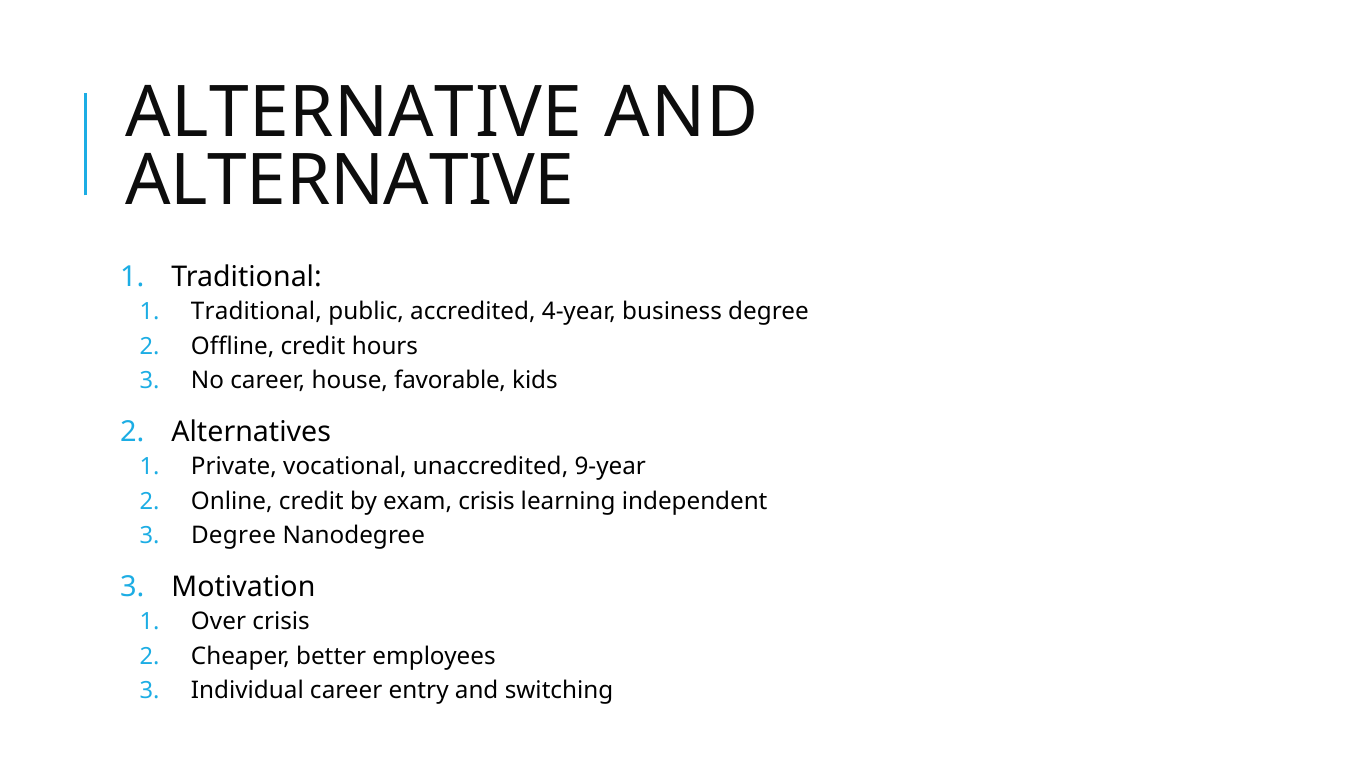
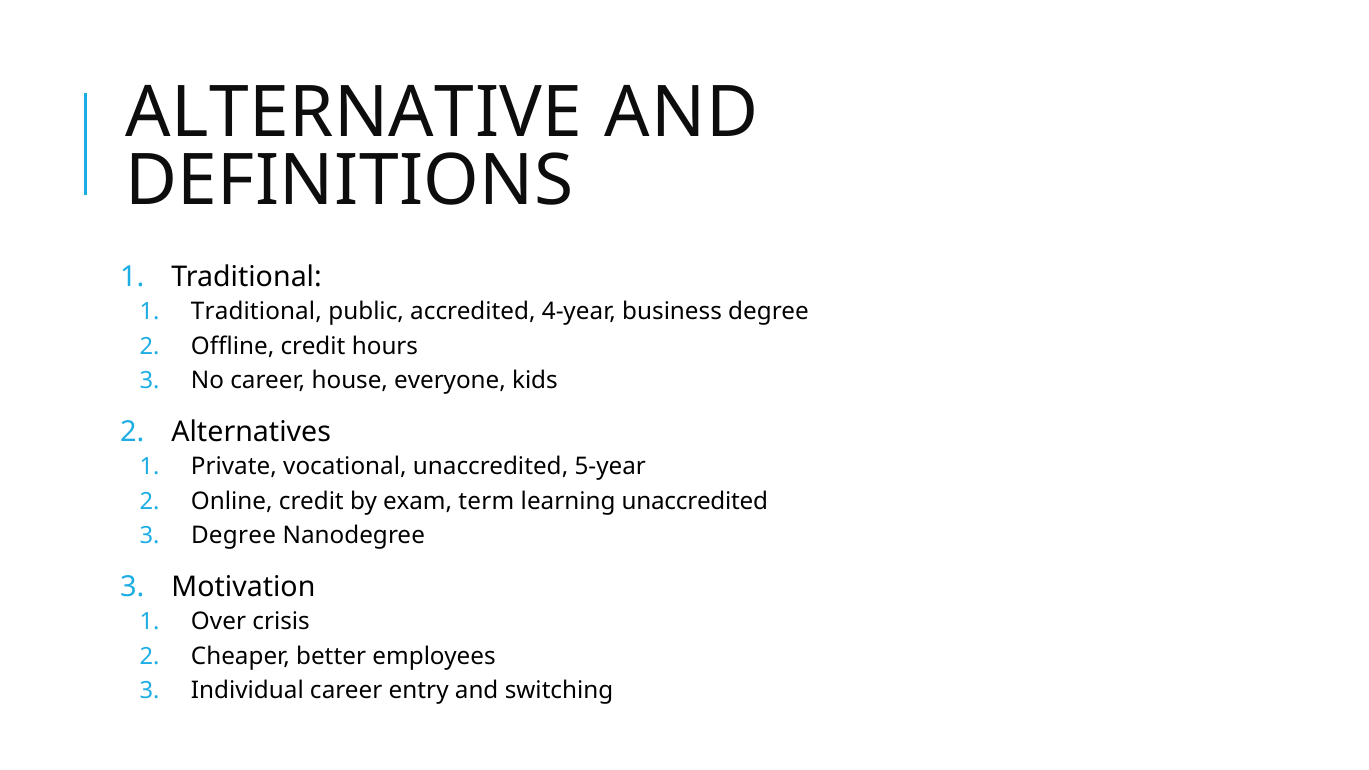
ALTERNATIVE: ALTERNATIVE -> DEFINITIONS (349, 181)
favorable: favorable -> everyone (450, 381)
9-year: 9-year -> 5-year (610, 466)
exam crisis: crisis -> term (486, 501)
learning independent: independent -> unaccredited (695, 501)
